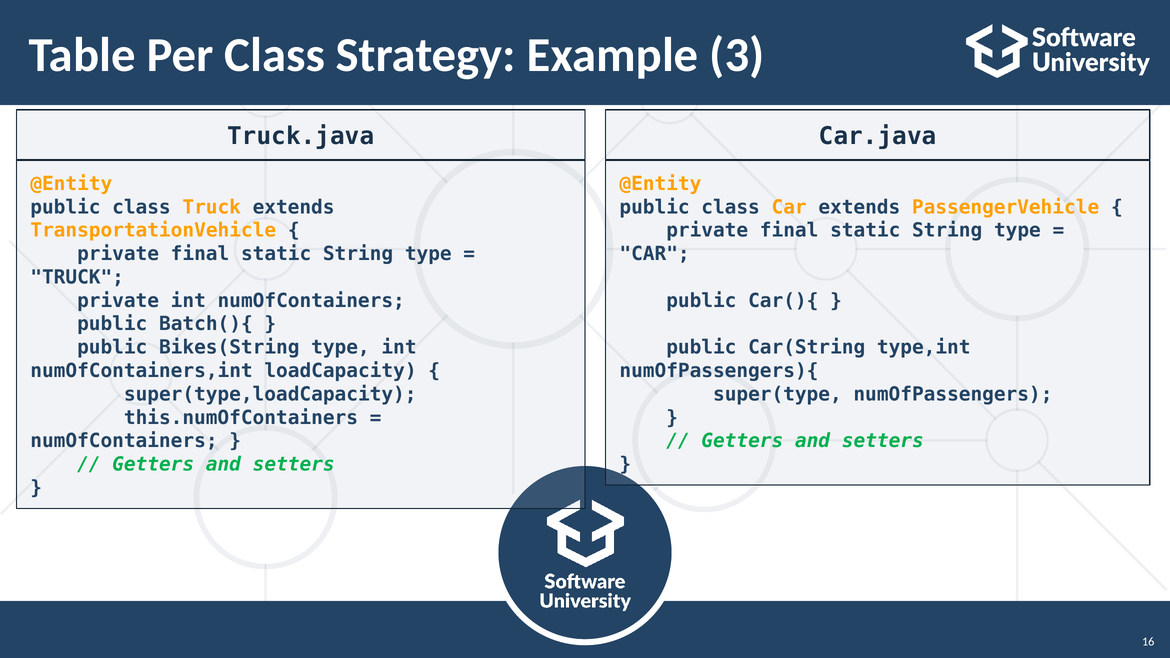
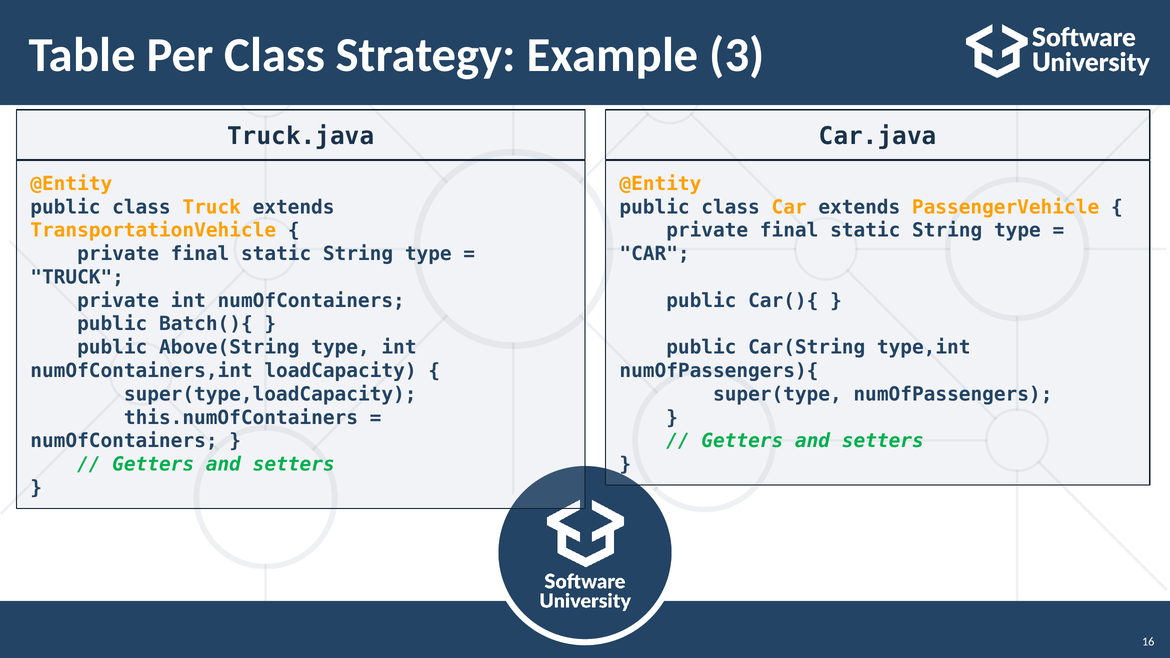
Bikes(String: Bikes(String -> Above(String (229, 348)
